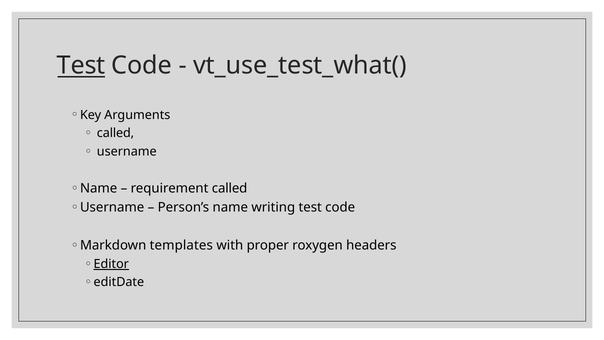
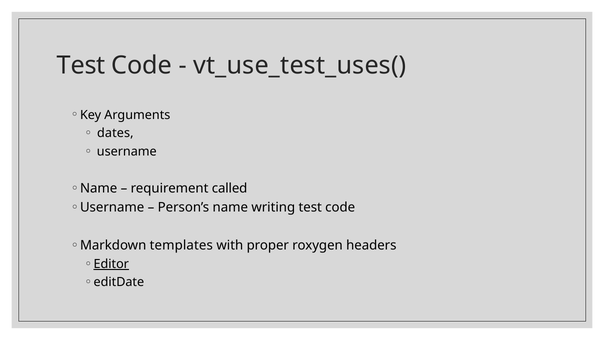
Test underline: present -> none (81, 66)
vt_use_test_what(: vt_use_test_what( -> vt_use_test_uses( (300, 66)
called: called -> dates (115, 133)
